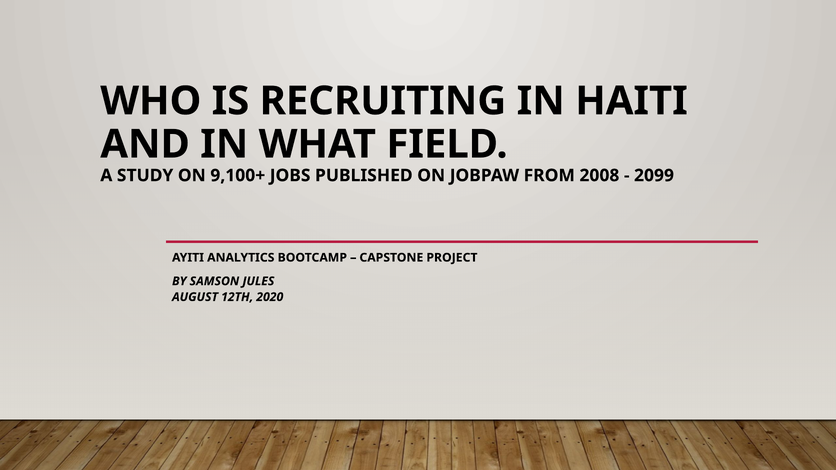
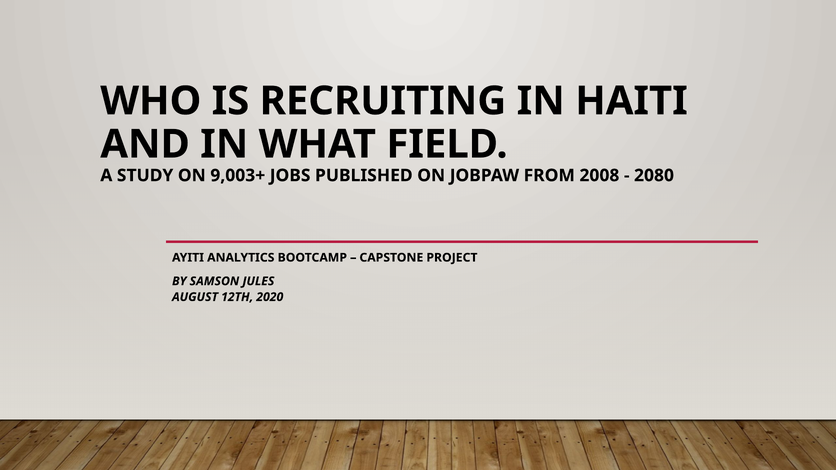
9,100+: 9,100+ -> 9,003+ (238, 176)
2099: 2099 -> 2080 (654, 176)
